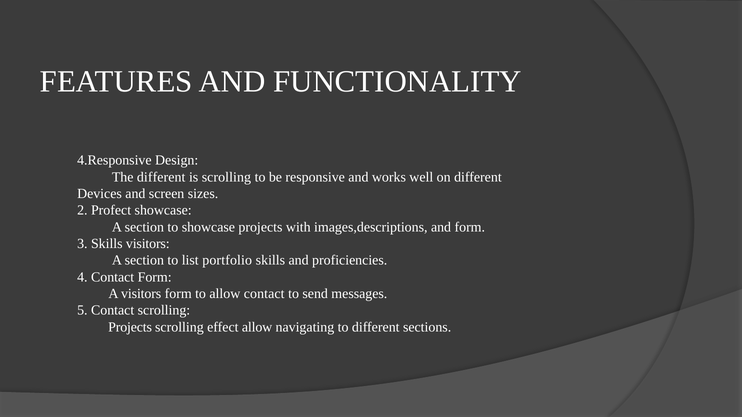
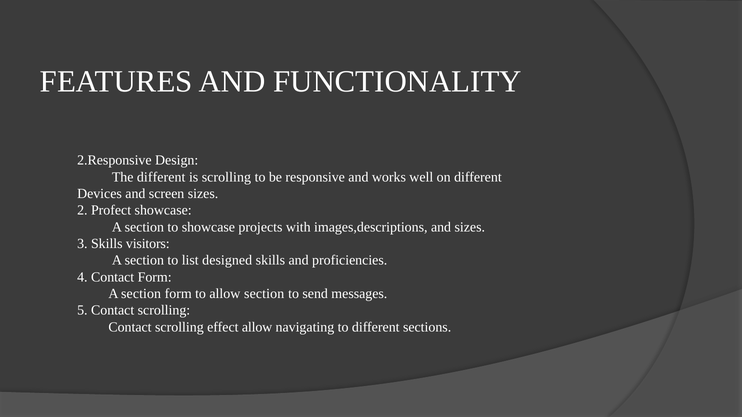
4.Responsive: 4.Responsive -> 2.Responsive (114, 160)
and form: form -> sizes (470, 227)
portfolio: portfolio -> designed (227, 261)
visitors: visitors -> section (141, 294)
allow contact: contact -> section (264, 294)
Projects: Projects -> Contact (130, 327)
